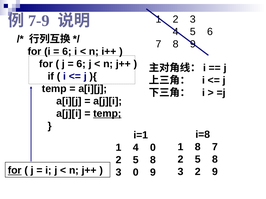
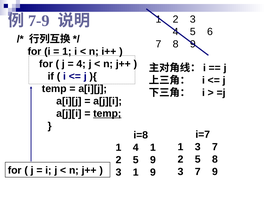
6: 6 -> 1 (67, 52)
6: 6 -> 4 (81, 64)
i=8: i=8 -> i=7 (203, 135)
i=1: i=1 -> i=8 (141, 135)
1 8: 8 -> 3 (198, 147)
4 0: 0 -> 1 (153, 148)
8: 8 -> 9 (153, 160)
for underline: present -> none (15, 171)
2: 2 -> 7 (198, 172)
3 0: 0 -> 1 (136, 173)
